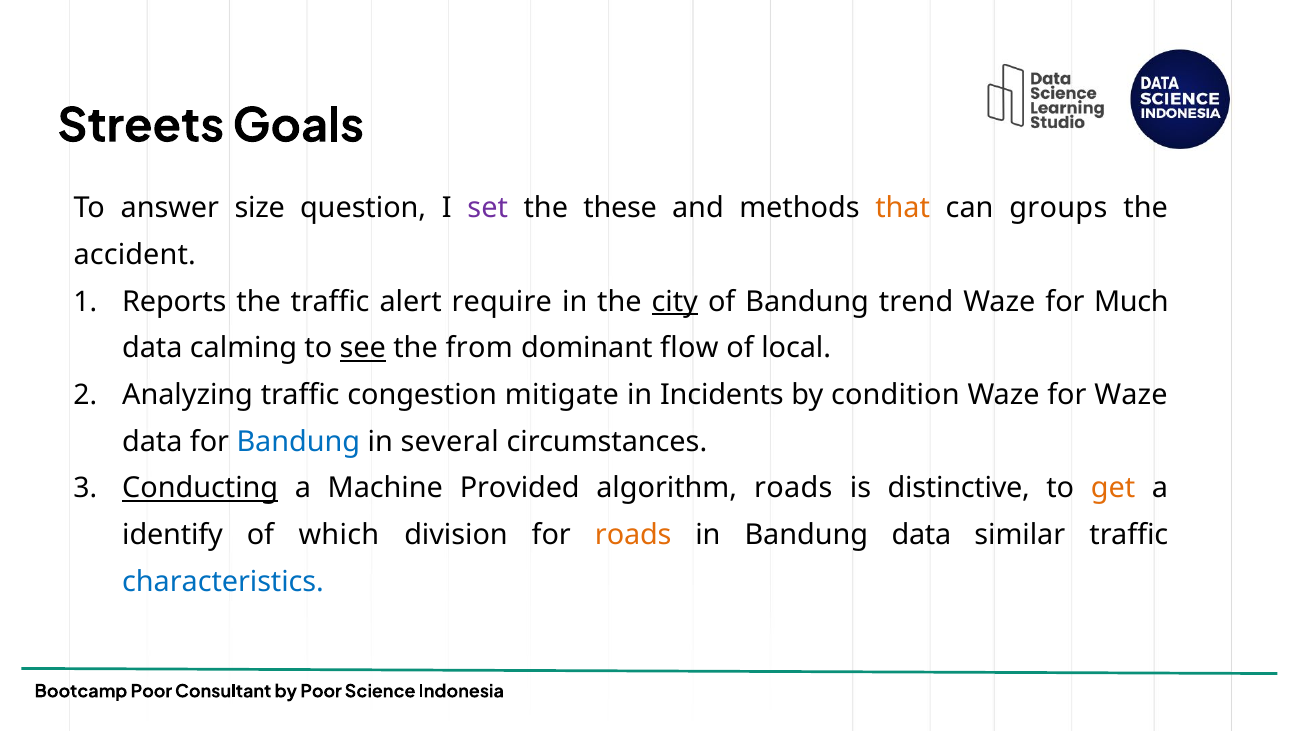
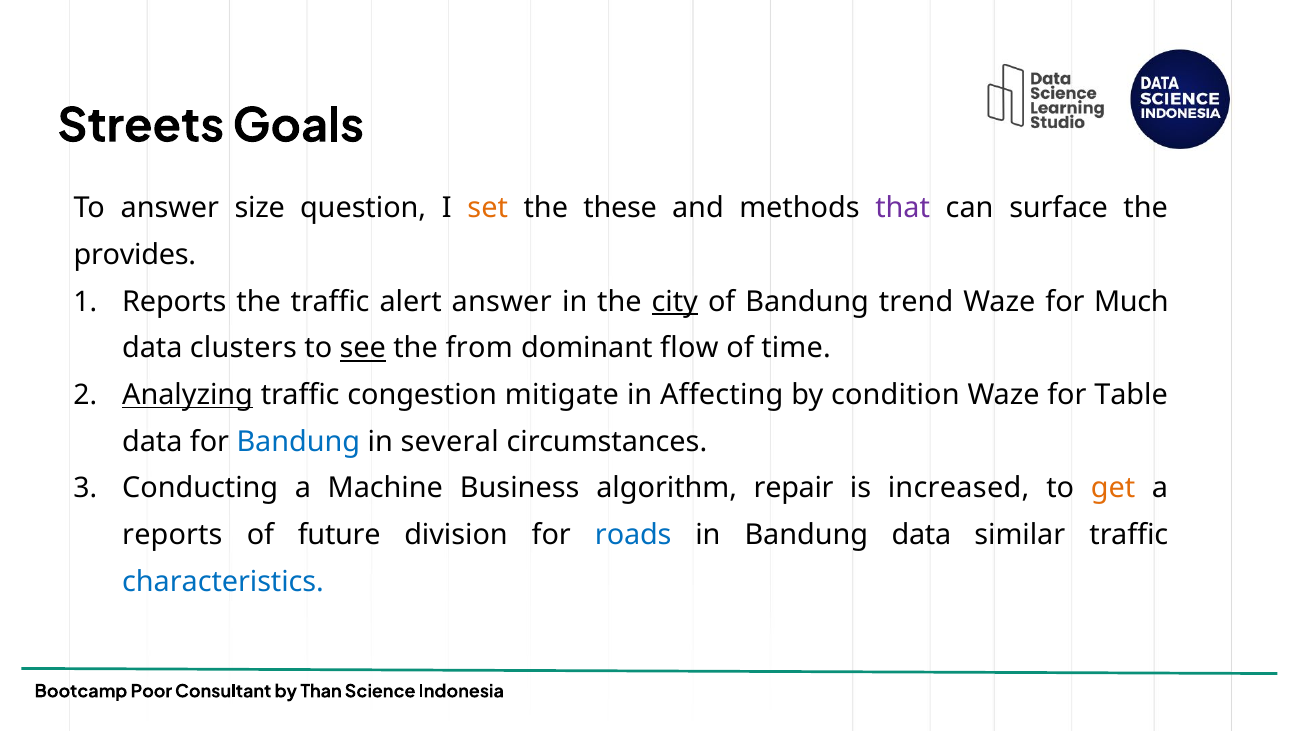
set colour: purple -> orange (488, 208)
that colour: orange -> purple (903, 208)
groups: groups -> surface (1059, 208)
accident: accident -> provides (135, 255)
alert require: require -> answer (502, 301)
calming: calming -> clusters (243, 348)
local: local -> time (796, 348)
Analyzing underline: none -> present (188, 395)
Incidents: Incidents -> Affecting (722, 395)
for Waze: Waze -> Table (1131, 395)
Conducting underline: present -> none (200, 488)
Provided: Provided -> Business (520, 488)
algorithm roads: roads -> repair (794, 488)
distinctive: distinctive -> increased (959, 488)
identify: identify -> reports (172, 535)
which: which -> future (339, 535)
roads colour: orange -> blue (633, 535)
by Poor: Poor -> Than (321, 691)
